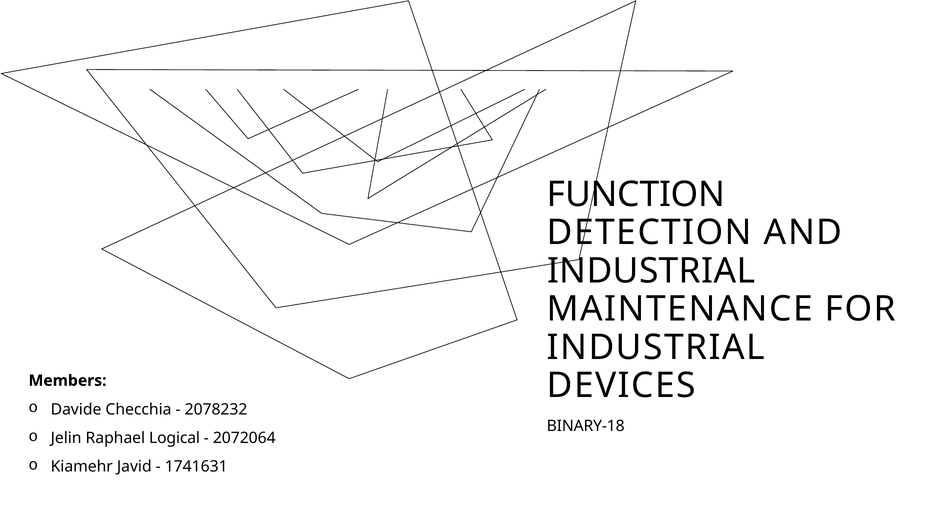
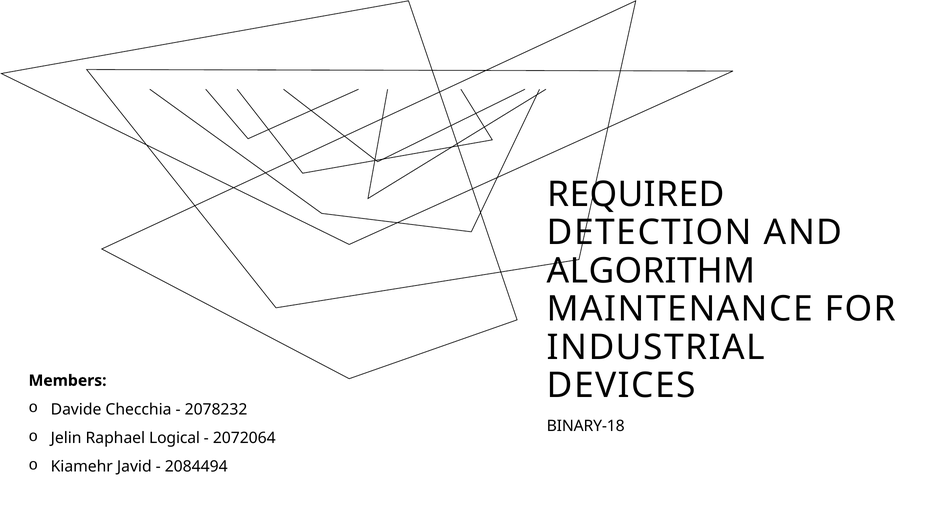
FUNCTION: FUNCTION -> REQUIRED (636, 194)
INDUSTRIAL: INDUSTRIAL -> ALGORITHM (651, 271)
1741631: 1741631 -> 2084494 (196, 467)
